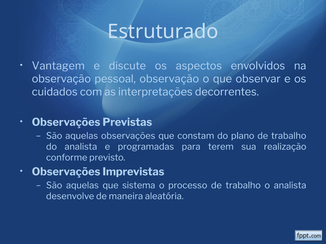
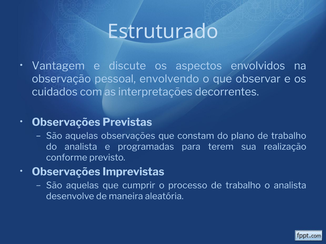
pessoal observação: observação -> envolvendo (169, 79)
sistema: sistema -> cumprir (139, 186)
